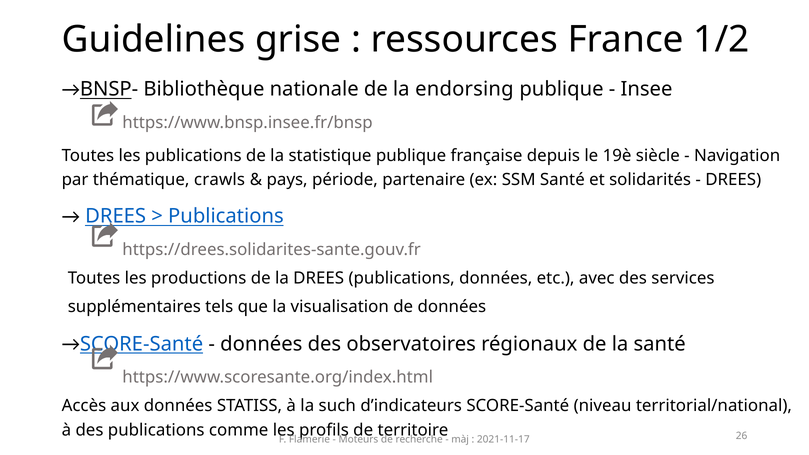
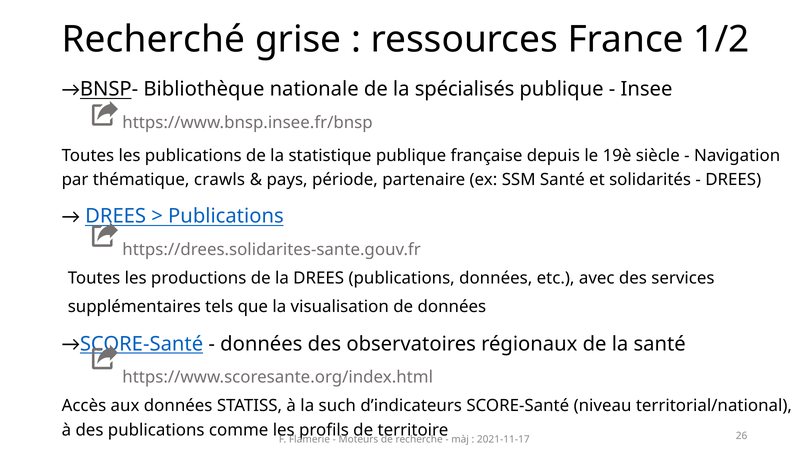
Guidelines: Guidelines -> Recherché (153, 39)
endorsing: endorsing -> spécialisés (465, 89)
